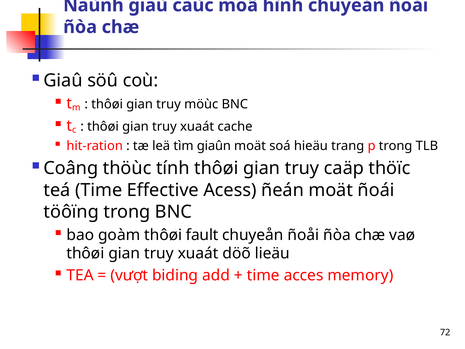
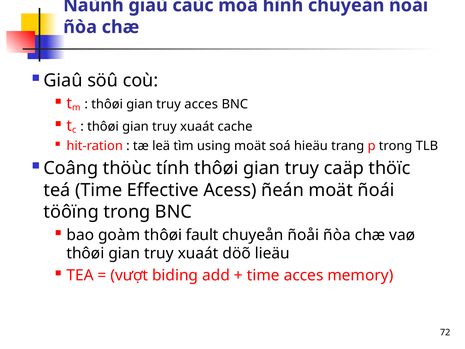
truy möùc: möùc -> acces (201, 104)
giaûn: giaûn -> using (214, 146)
